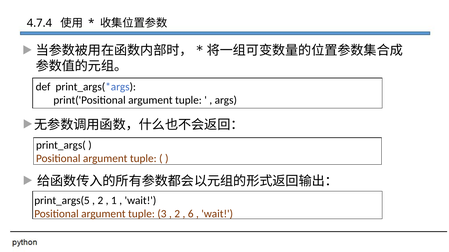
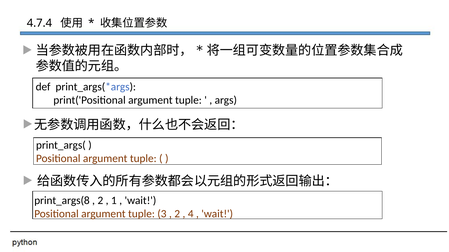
print_args(5: print_args(5 -> print_args(8 (62, 201)
6: 6 -> 4 (191, 214)
